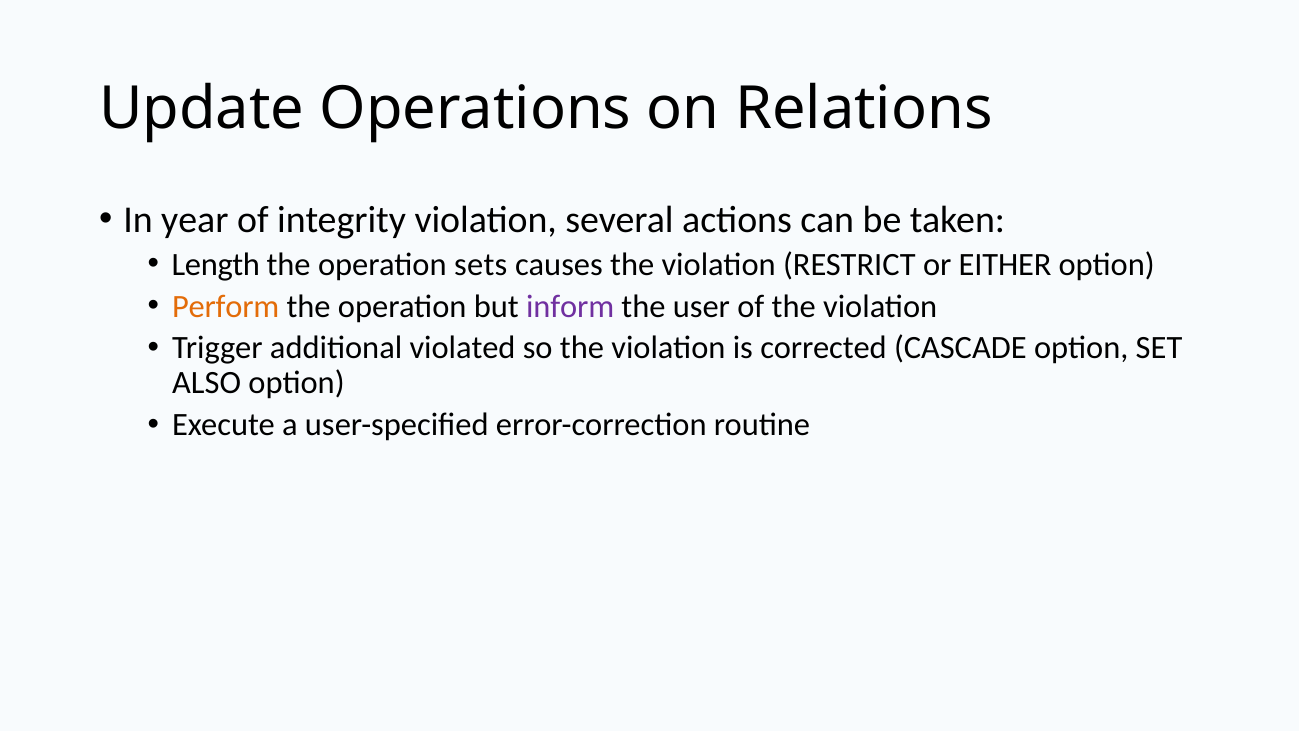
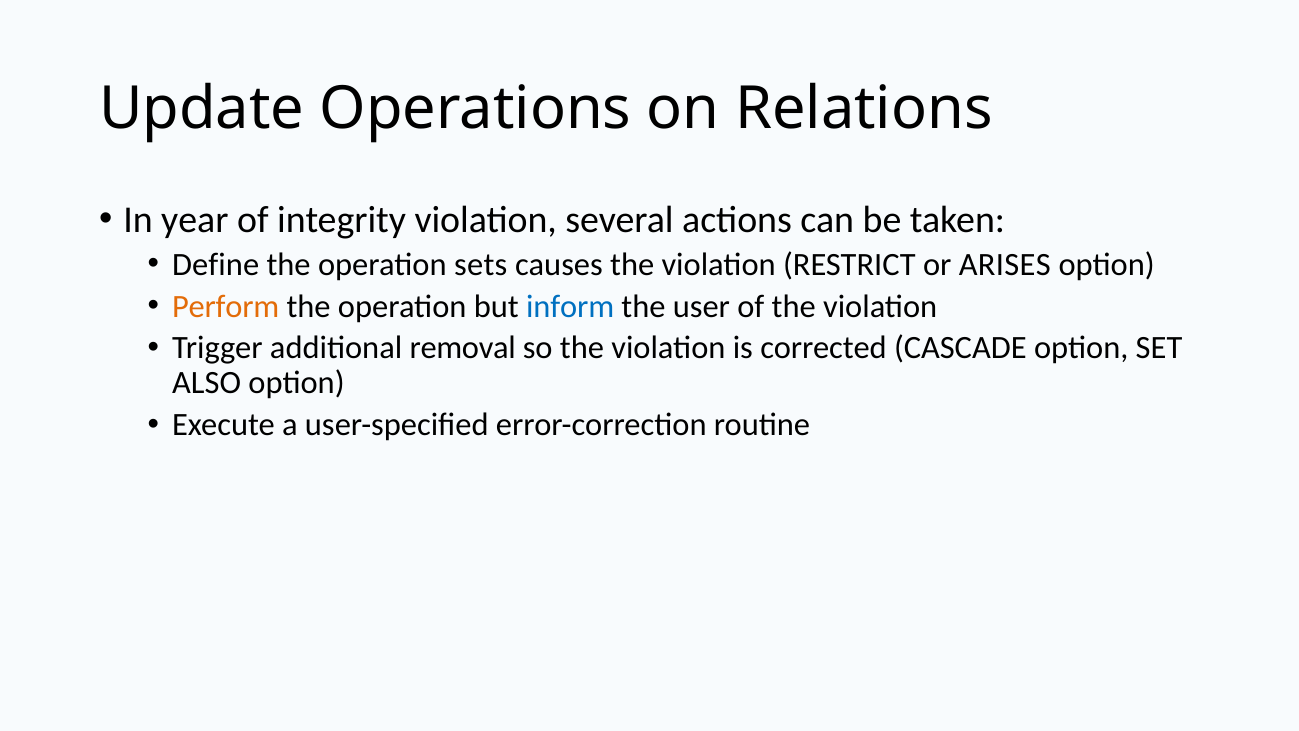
Length: Length -> Define (216, 264)
EITHER: EITHER -> ARISES (1005, 264)
inform colour: purple -> blue (570, 306)
violated: violated -> removal (463, 348)
